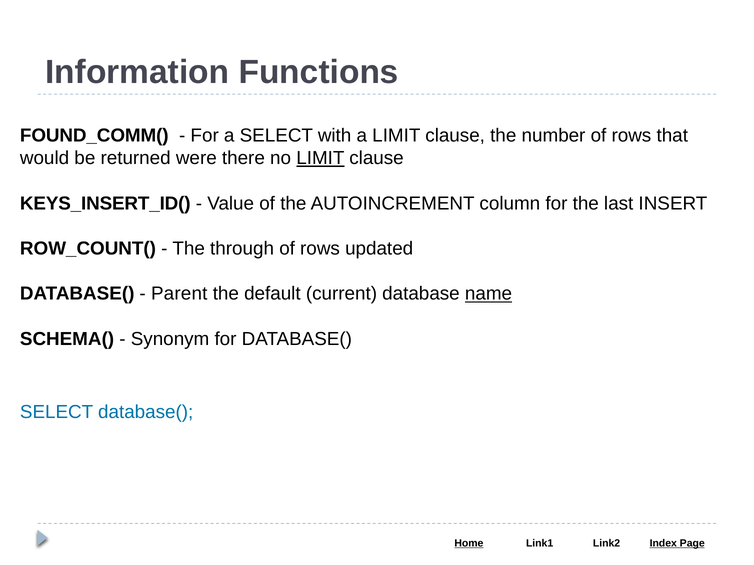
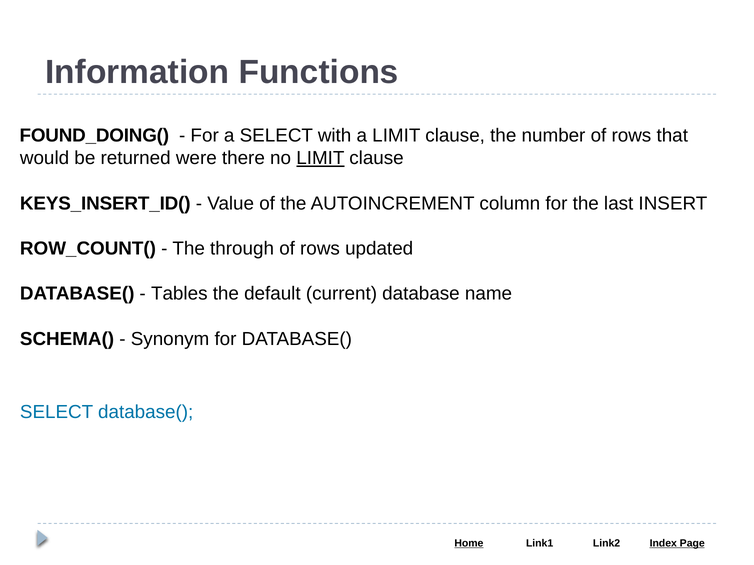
FOUND_COMM(: FOUND_COMM( -> FOUND_DOING( (94, 136)
Parent: Parent -> Tables (179, 294)
name underline: present -> none (489, 294)
